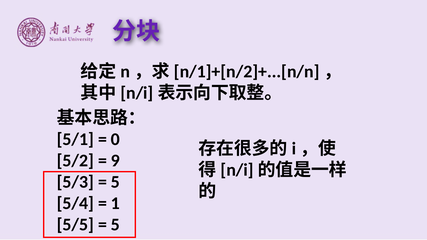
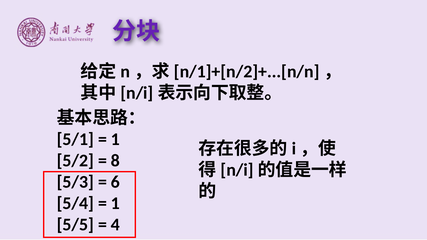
0: 0 -> 1 (115, 139)
9: 9 -> 8 (115, 161)
5: 5 -> 6 (115, 182)
5: 5 -> 4 (115, 225)
